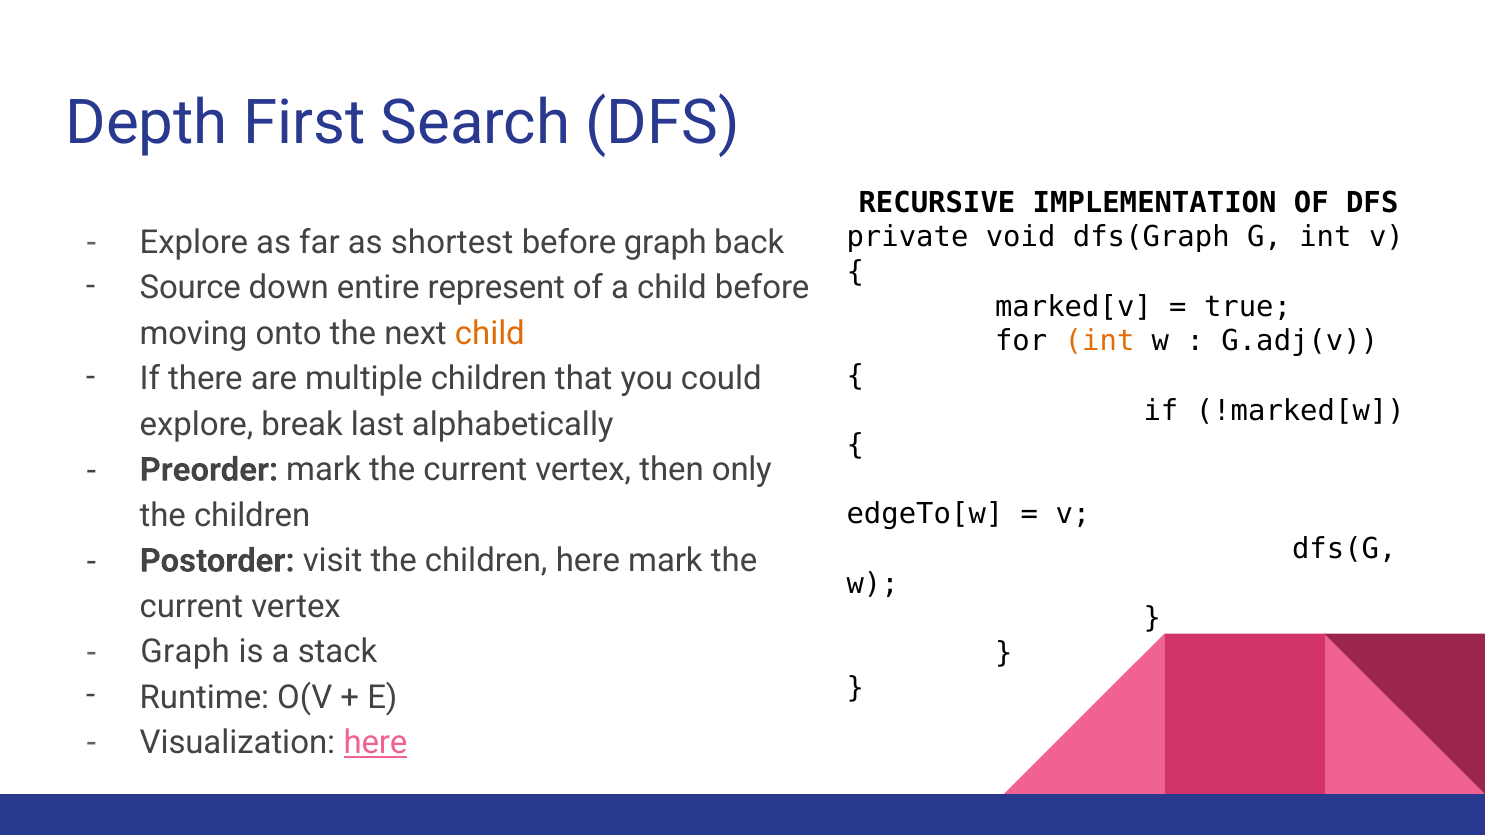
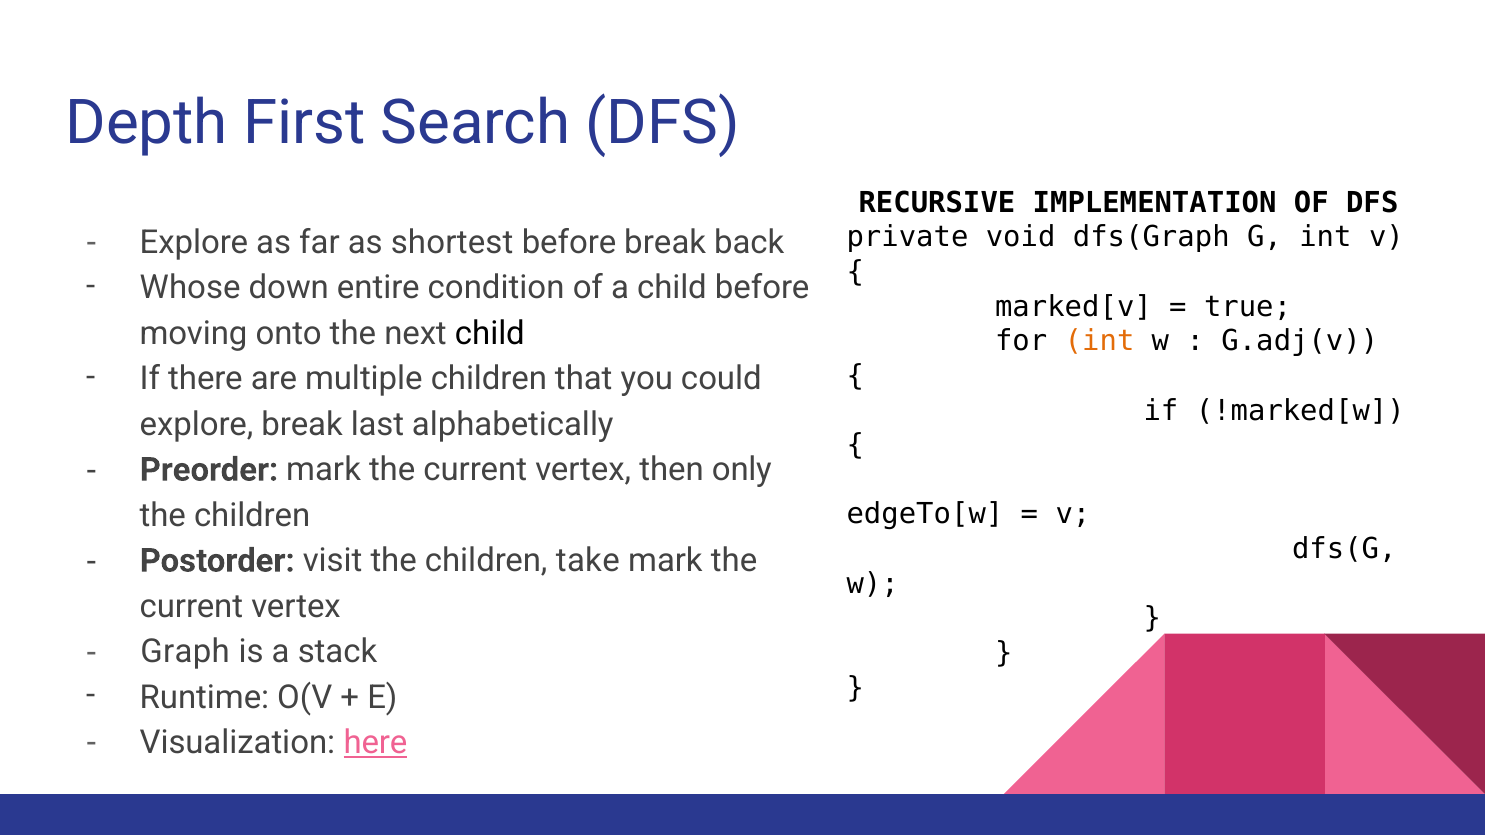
before graph: graph -> break (665, 243)
Source: Source -> Whose (190, 288)
represent: represent -> condition (496, 288)
child colour: orange -> black (490, 334)
children here: here -> take (588, 561)
